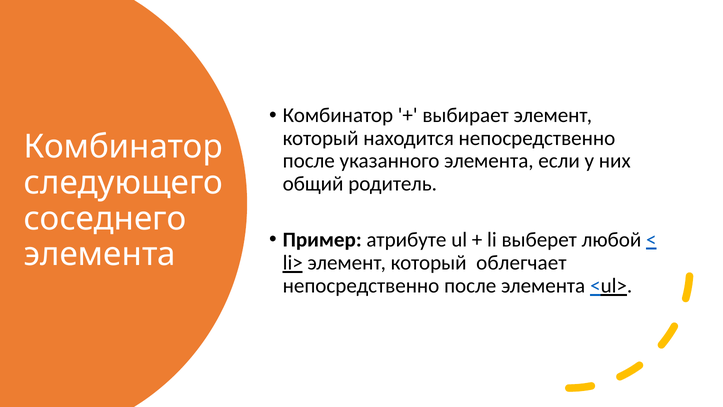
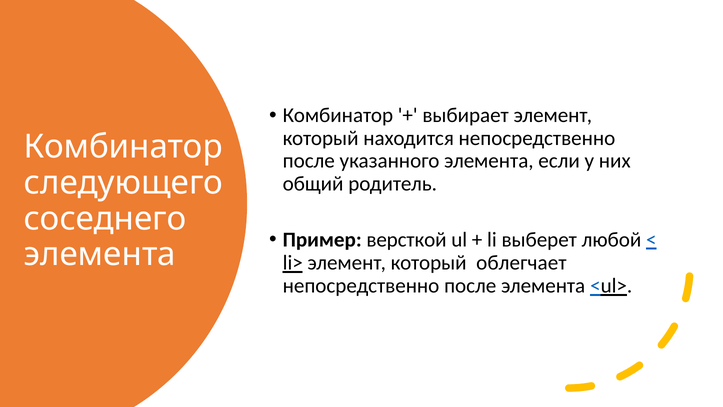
атрибуте: атрибуте -> версткой (406, 239)
